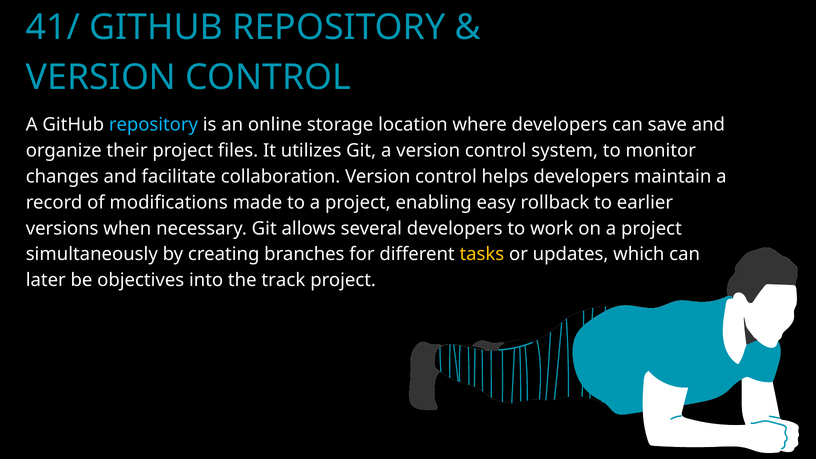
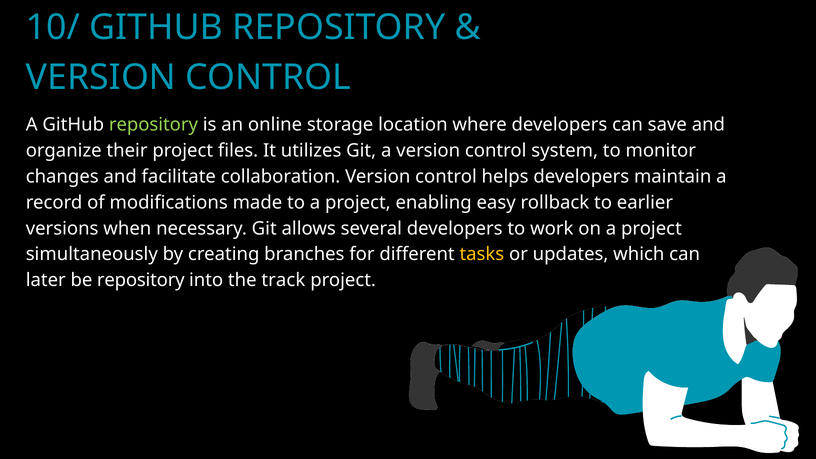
41/: 41/ -> 10/ (53, 27)
repository colour: light blue -> light green (153, 125)
be objectives: objectives -> repository (141, 280)
